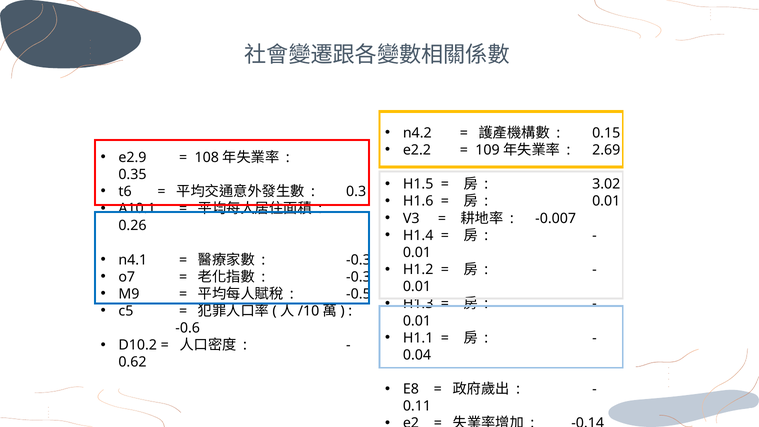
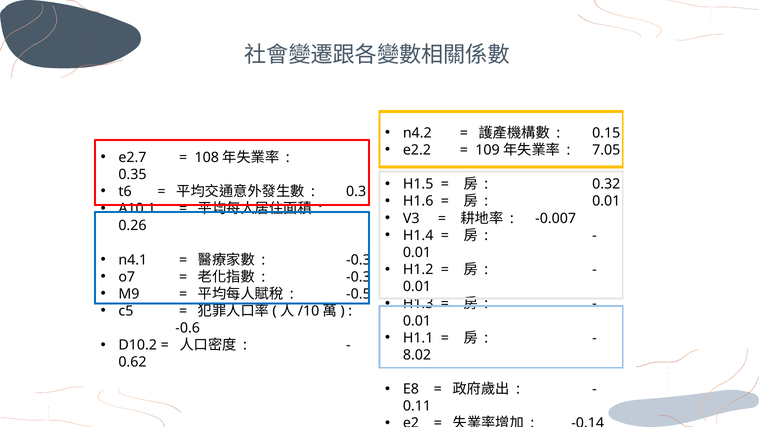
2.69: 2.69 -> 7.05 (606, 150)
e2.9: e2.9 -> e2.7 (132, 157)
3.02: 3.02 -> 0.32 (606, 184)
0.04: 0.04 -> 8.02 (417, 355)
